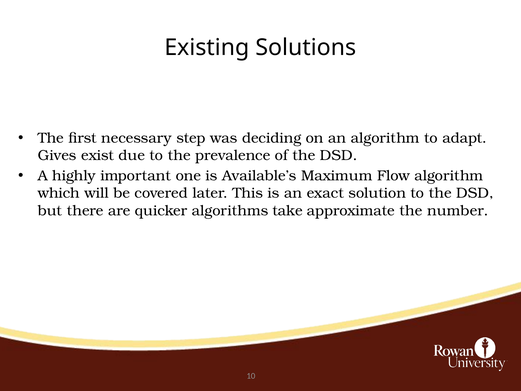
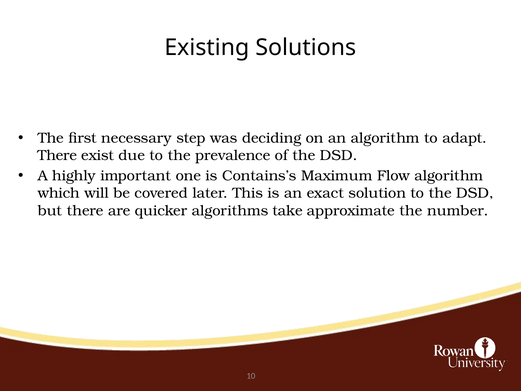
Gives: Gives -> There (57, 155)
Available’s: Available’s -> Contains’s (259, 176)
